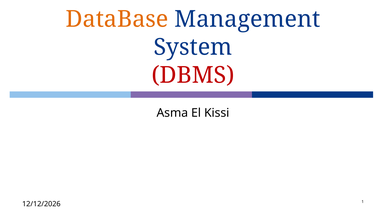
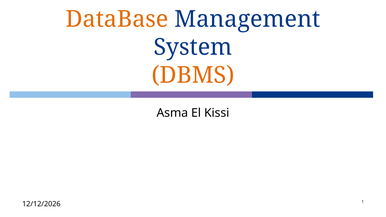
DBMS colour: red -> orange (193, 75)
